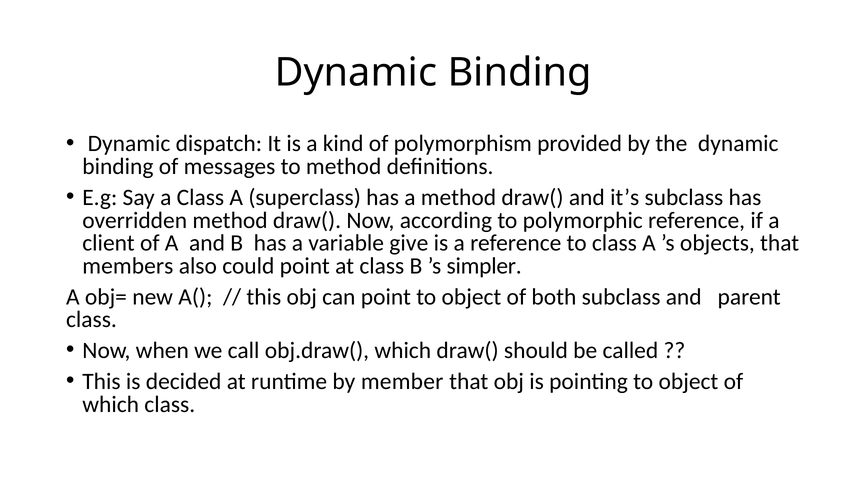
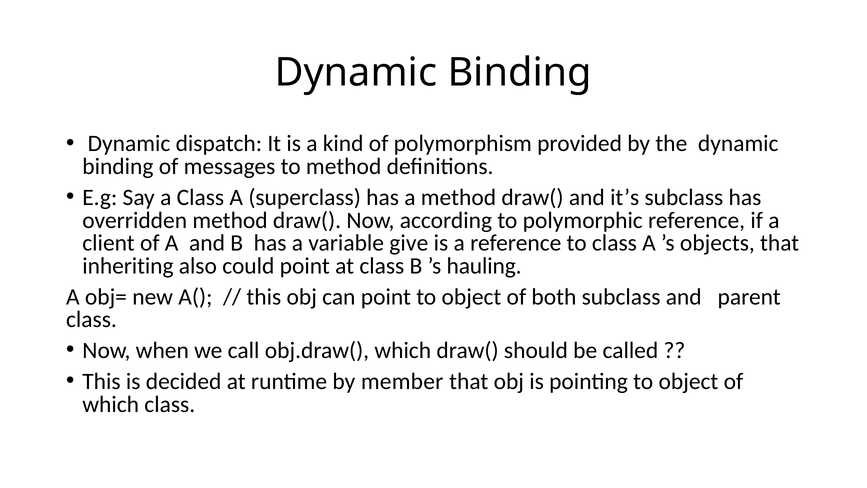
members: members -> inheriting (128, 266)
simpler: simpler -> hauling (484, 266)
